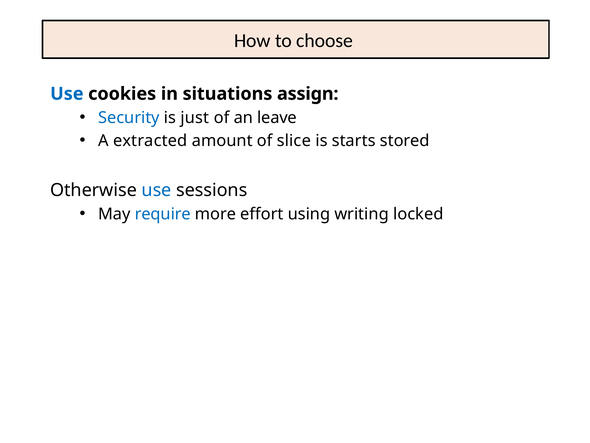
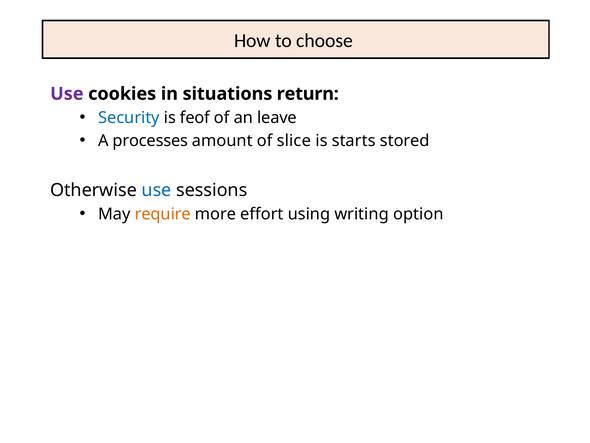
Use colour: blue -> purple (67, 94)
assign: assign -> return (308, 94)
just: just -> feof (195, 118)
extracted: extracted -> processes (150, 140)
require colour: blue -> orange (163, 214)
locked: locked -> option (418, 214)
